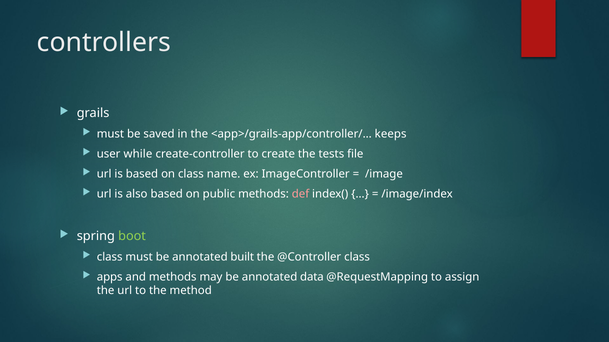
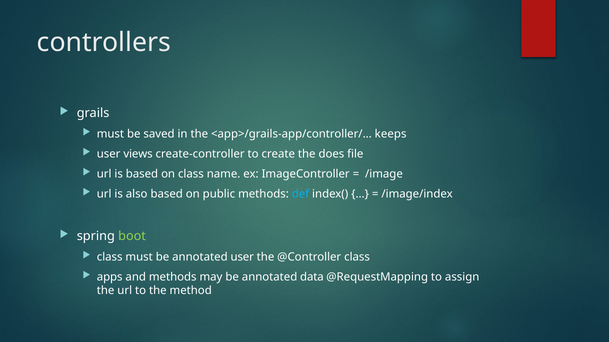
while: while -> views (138, 154)
tests: tests -> does (331, 154)
def colour: pink -> light blue (301, 194)
annotated built: built -> user (242, 257)
